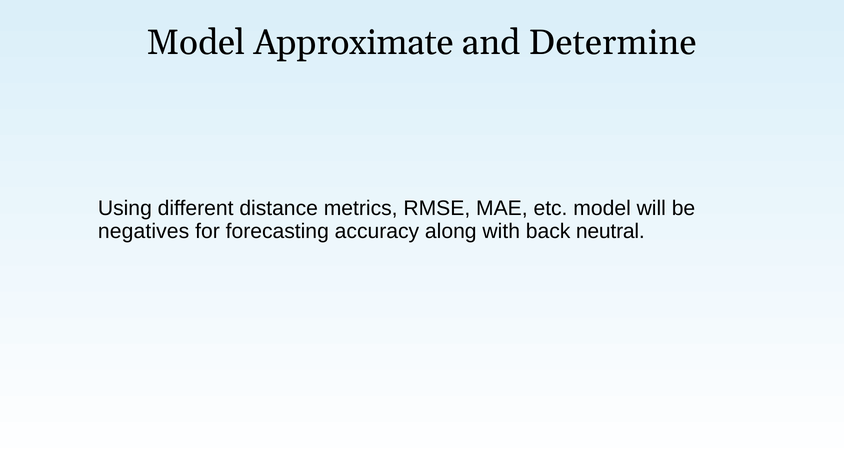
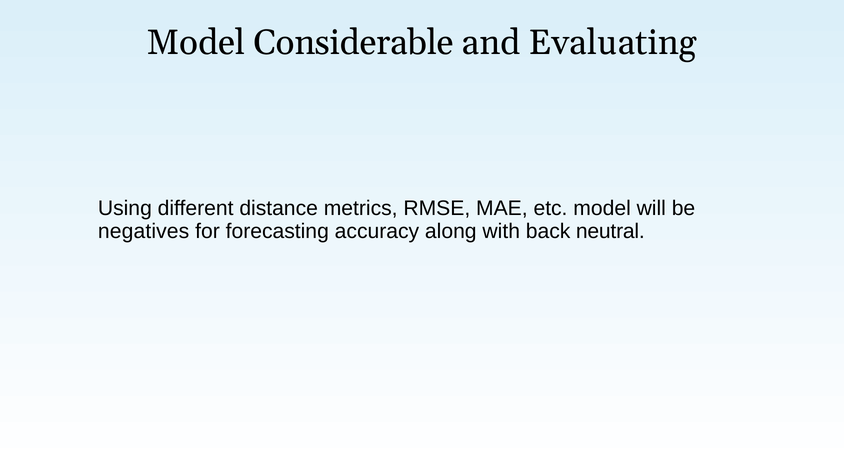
Approximate: Approximate -> Considerable (354, 43)
Determine: Determine -> Evaluating (613, 43)
